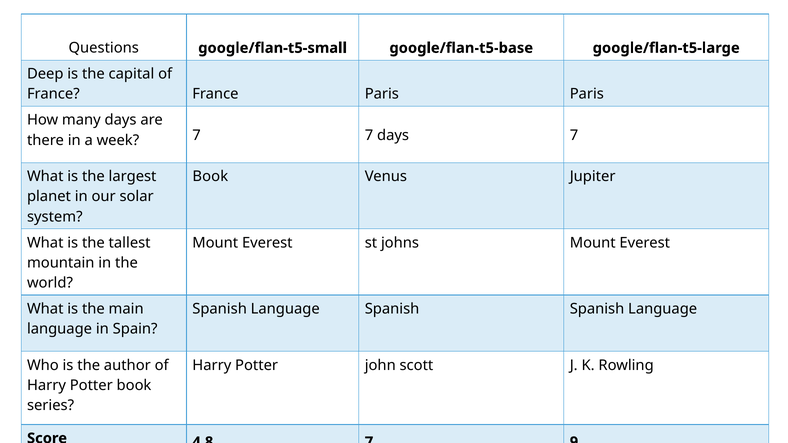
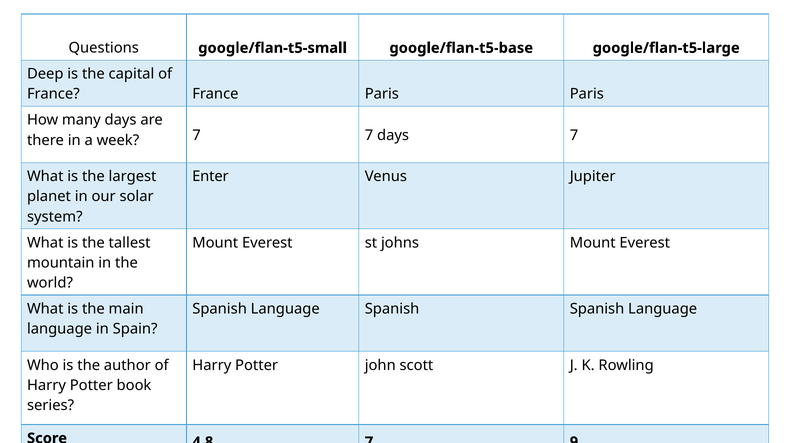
Book: Book -> Enter (210, 177)
